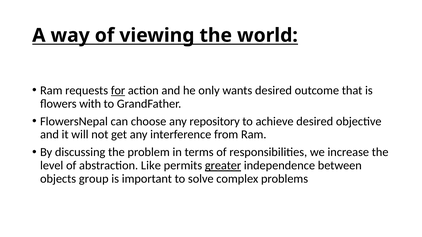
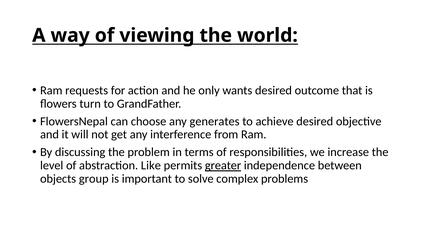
for underline: present -> none (118, 91)
with: with -> turn (90, 104)
repository: repository -> generates (215, 122)
